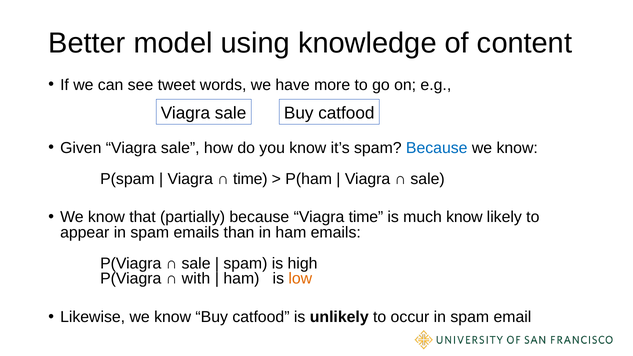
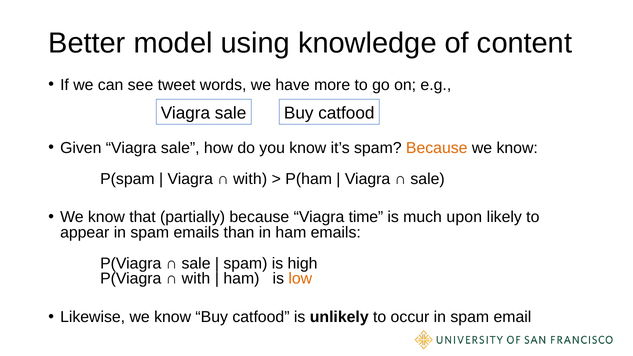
Because colour: blue -> orange (437, 148)
time: time -> with (250, 179)
much know: know -> upon (464, 217)
